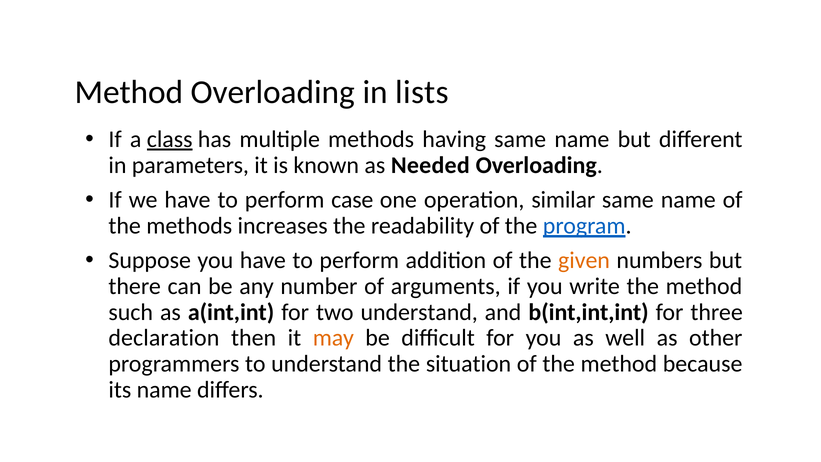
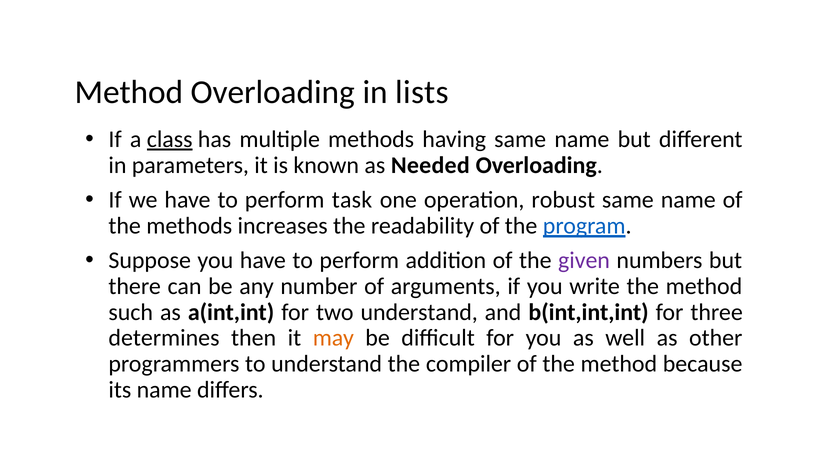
case: case -> task (352, 200)
similar: similar -> robust (563, 200)
given colour: orange -> purple (584, 260)
declaration: declaration -> determines (164, 338)
situation: situation -> compiler (469, 364)
